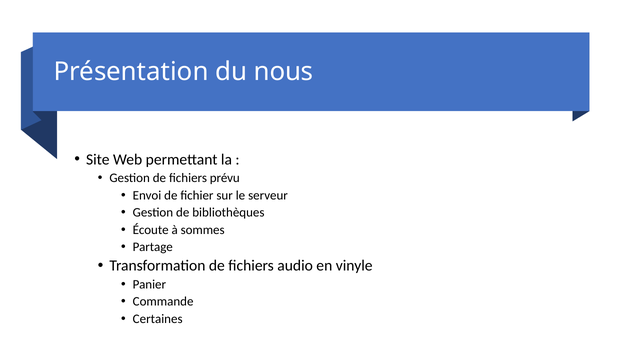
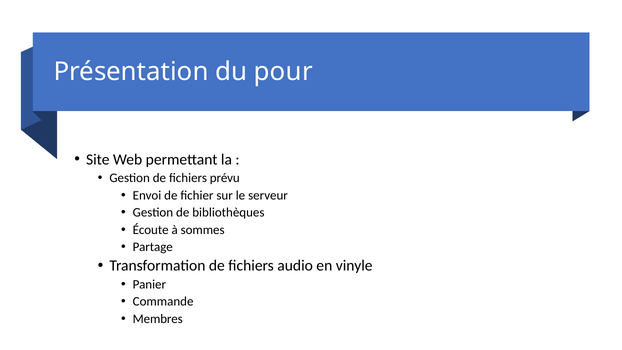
nous: nous -> pour (283, 72)
Certaines: Certaines -> Membres (158, 319)
